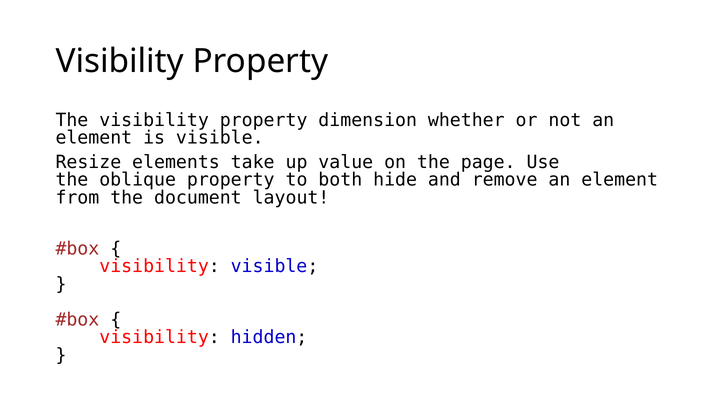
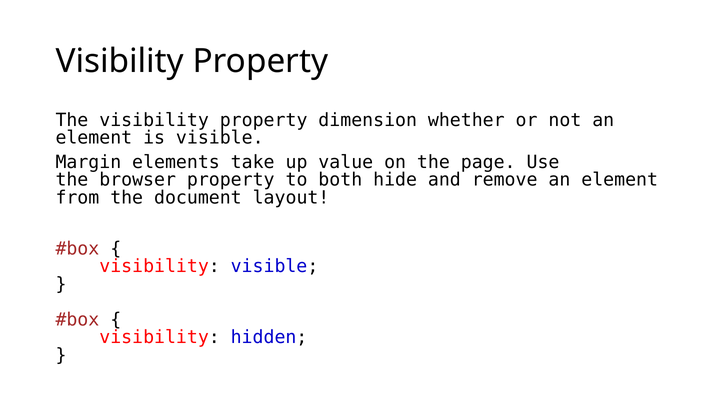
Resize: Resize -> Margin (88, 162)
oblique: oblique -> browser (138, 180)
